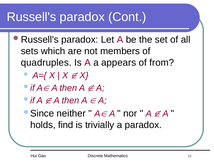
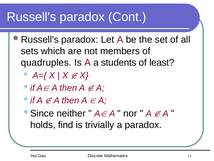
appears: appears -> students (119, 62)
from: from -> least (162, 62)
